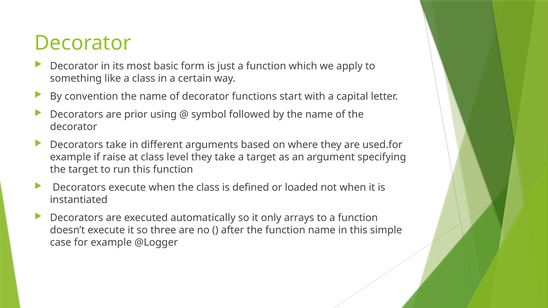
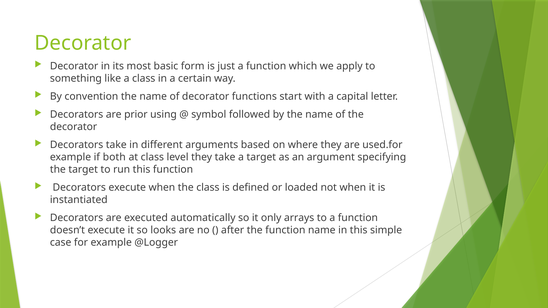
raise: raise -> both (114, 157)
three: three -> looks (163, 230)
